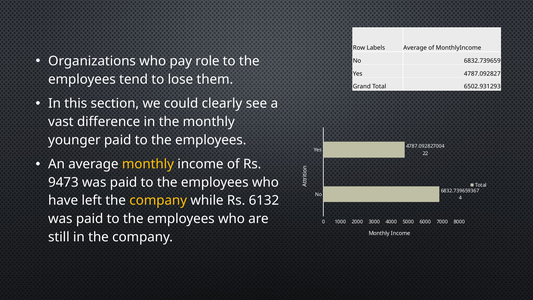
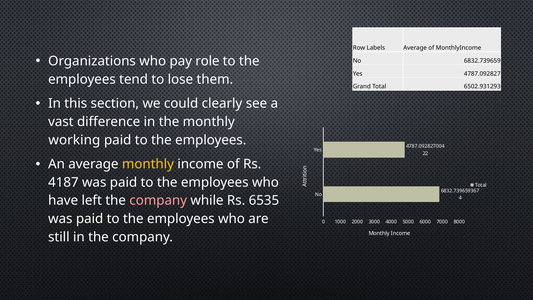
younger: younger -> working (74, 140)
9473: 9473 -> 4187 (63, 182)
company colour: yellow -> pink (158, 200)
6132: 6132 -> 6535 (264, 200)
